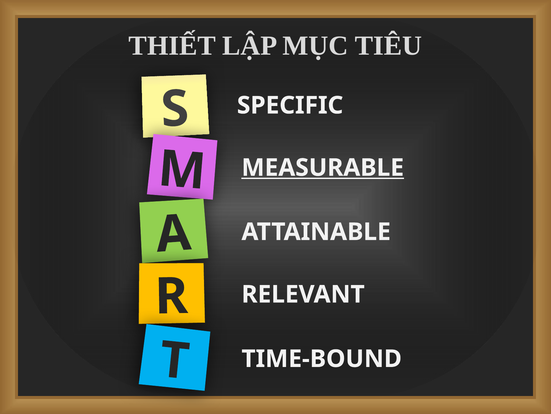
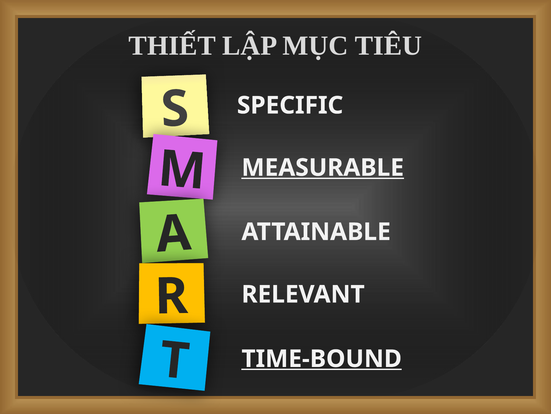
TIME-BOUND underline: none -> present (322, 358)
